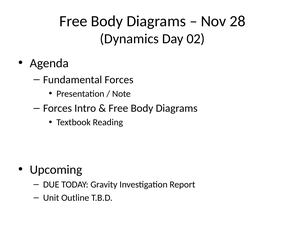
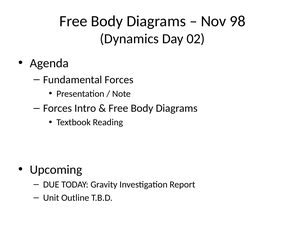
28: 28 -> 98 (238, 21)
